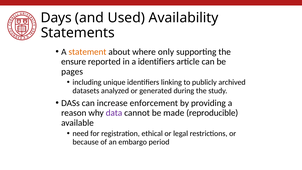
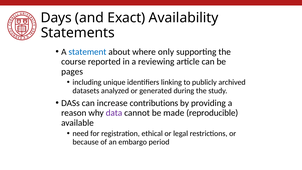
Used: Used -> Exact (126, 18)
statement colour: orange -> blue (87, 52)
ensure: ensure -> course (74, 62)
a identifiers: identifiers -> reviewing (156, 62)
enforcement: enforcement -> contributions (154, 103)
